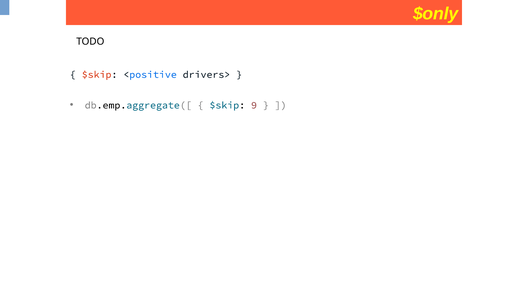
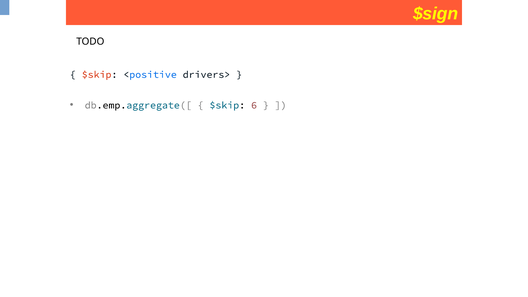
$only: $only -> $sign (436, 14)
9: 9 -> 6 (254, 105)
